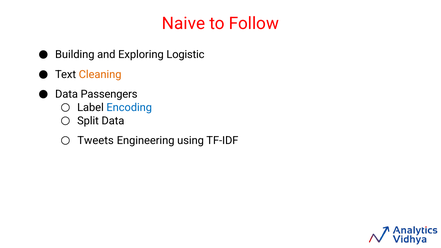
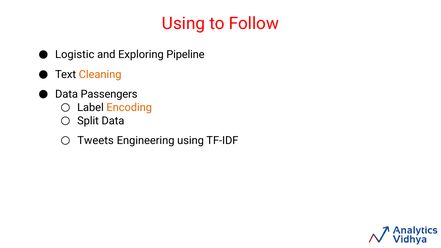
Naive: Naive -> Using (184, 24)
Building: Building -> Logistic (75, 55)
Logistic: Logistic -> Pipeline (185, 55)
Encoding colour: blue -> orange (129, 108)
